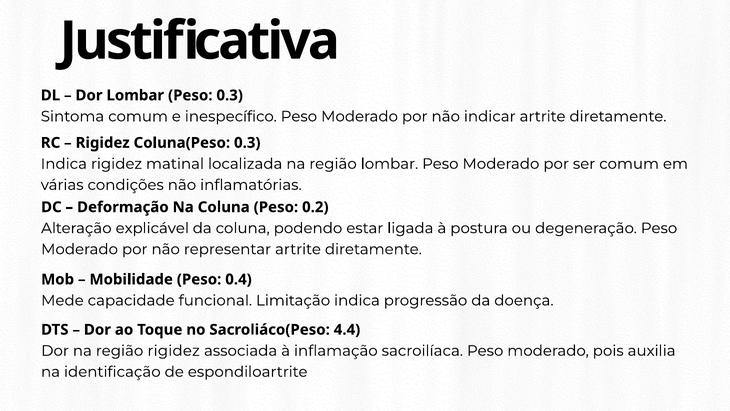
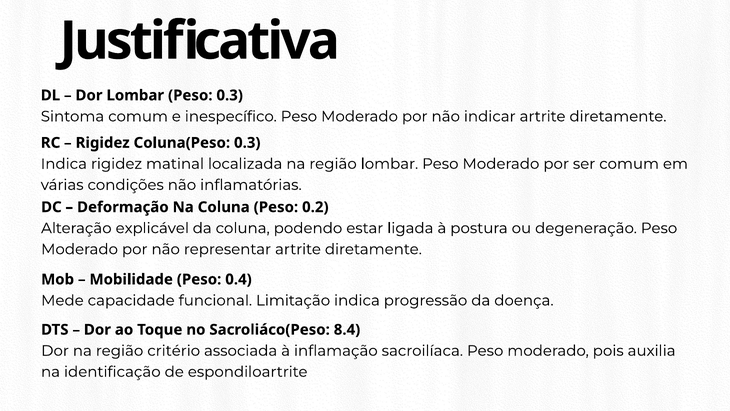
4.4: 4.4 -> 8.4 (347, 329)
região rigidez: rigidez -> critério (174, 350)
